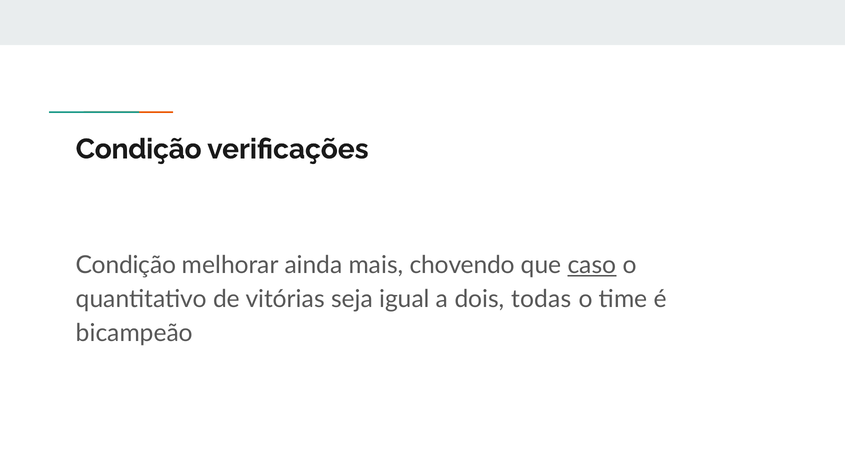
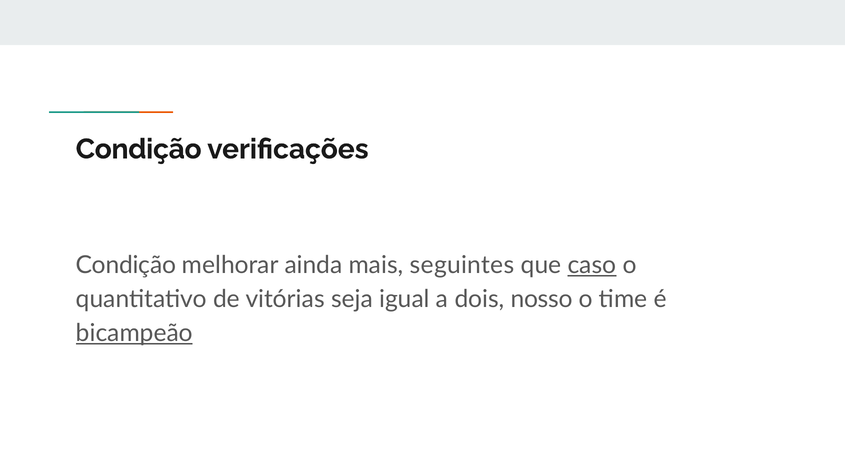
chovendo: chovendo -> seguintes (462, 265)
todas: todas -> nosso (542, 299)
bicampeão underline: none -> present (134, 333)
